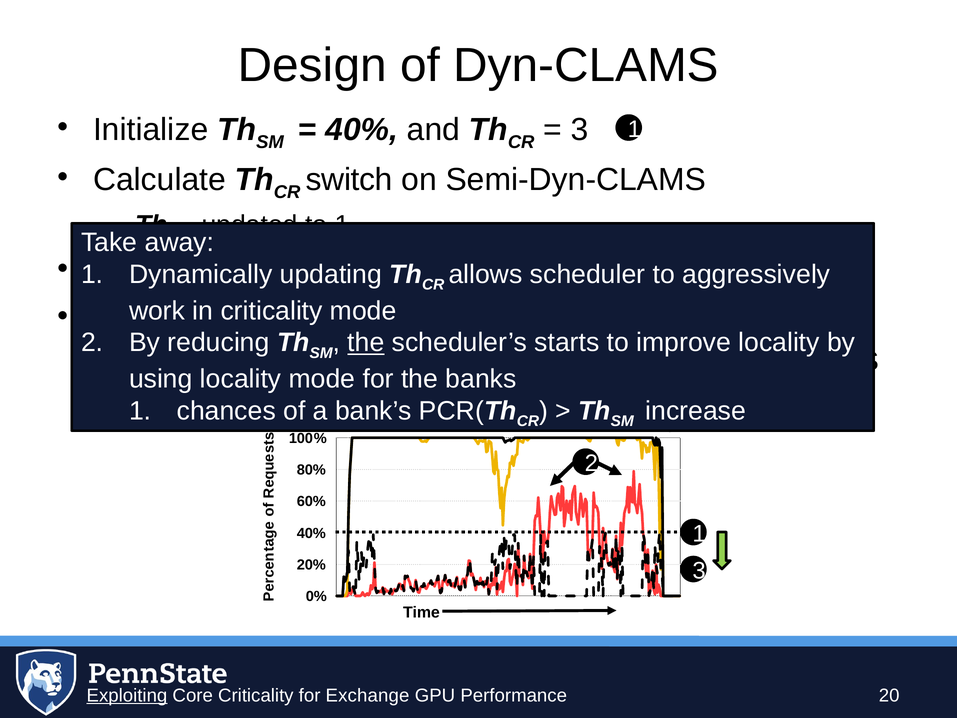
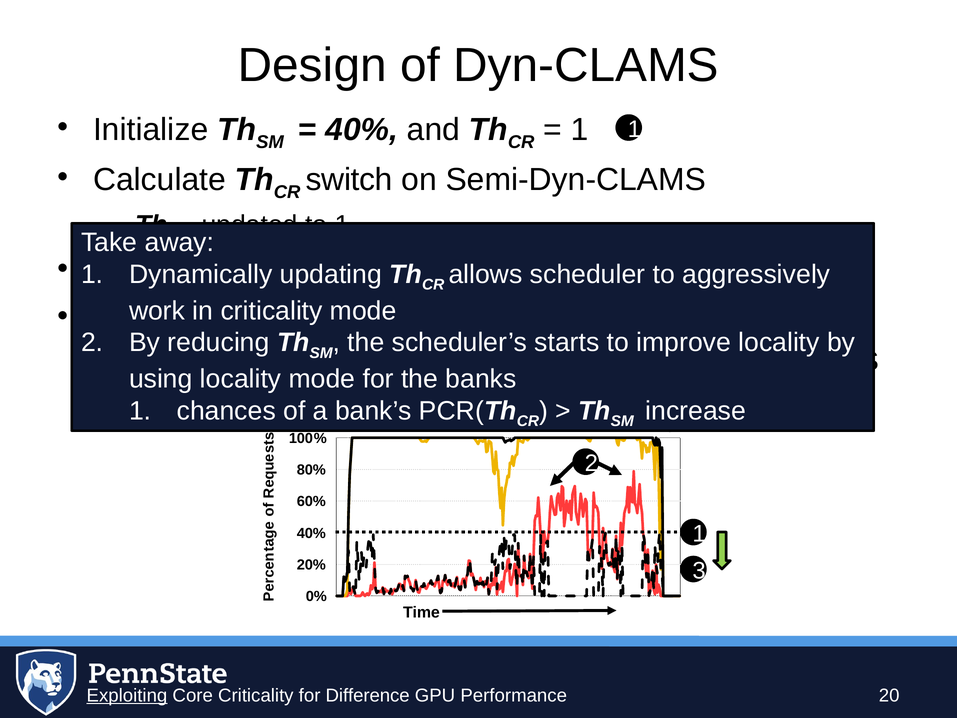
3: 3 -> 1 (580, 130)
the underline: present -> none (366, 343)
Exchange: Exchange -> Difference (368, 695)
